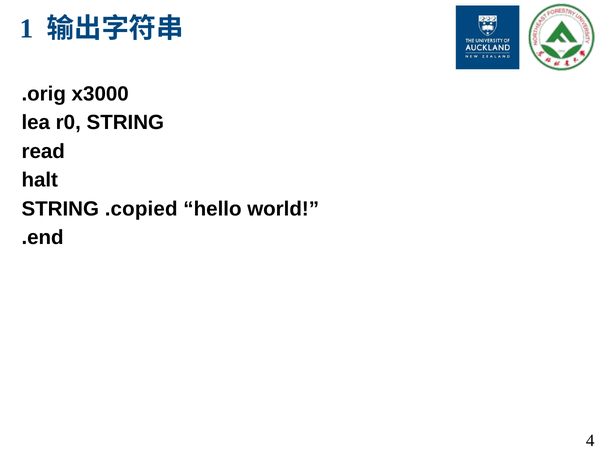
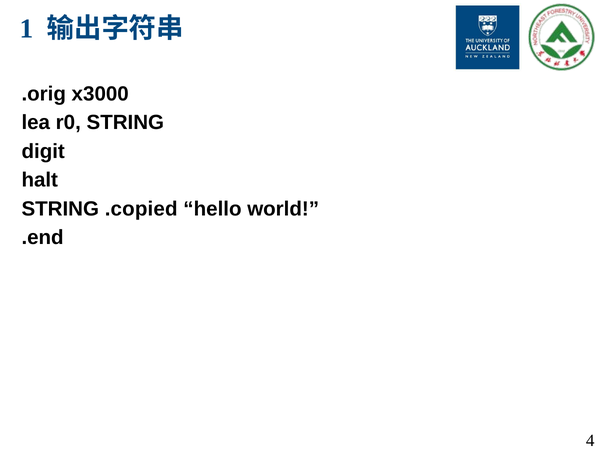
read: read -> digit (43, 151)
